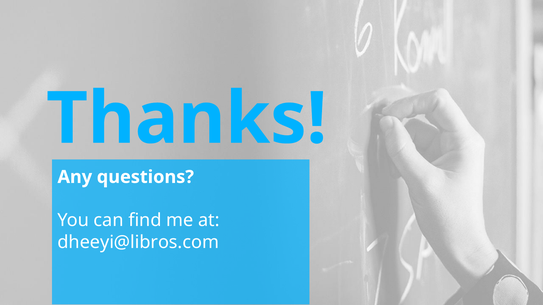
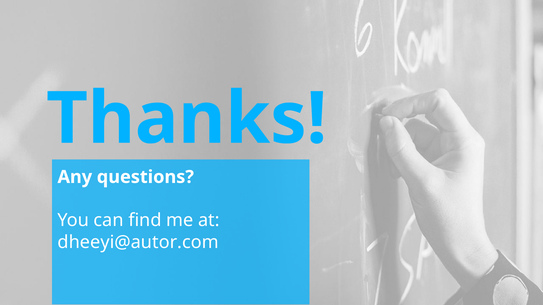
dheeyi@libros.com: dheeyi@libros.com -> dheeyi@autor.com (138, 242)
